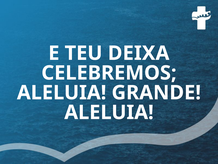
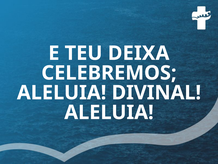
GRANDE: GRANDE -> DIVINAL (156, 92)
